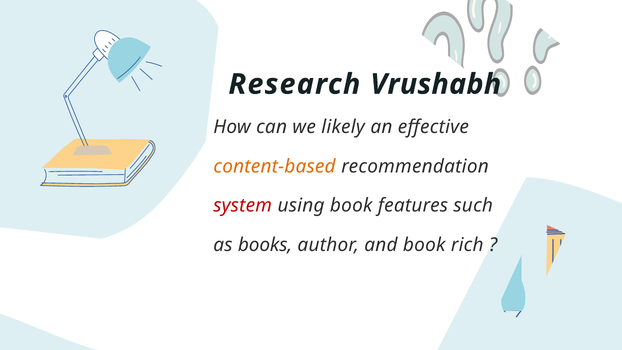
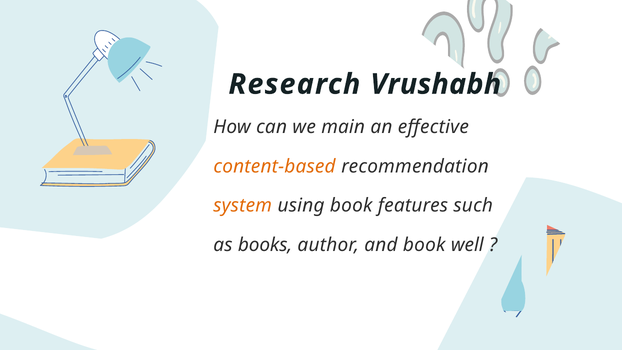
likely: likely -> main (343, 127)
system colour: red -> orange (243, 206)
rich: rich -> well (467, 245)
